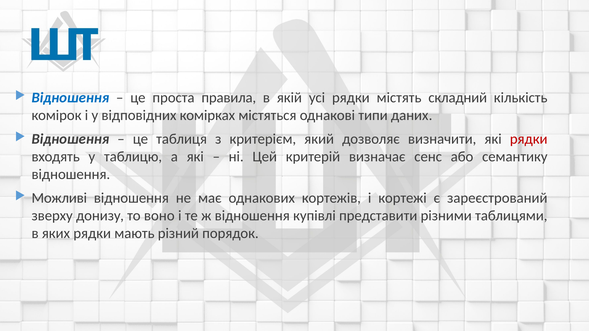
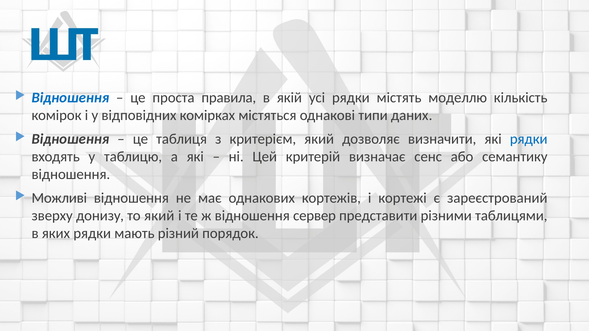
складний: складний -> моделлю (458, 98)
рядки colour: red -> blue (529, 139)
то воно: воно -> який (159, 216)
купівлі: купівлі -> сервер (314, 216)
